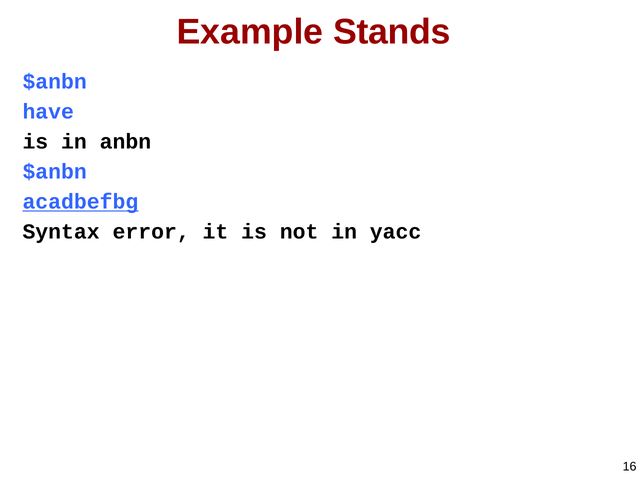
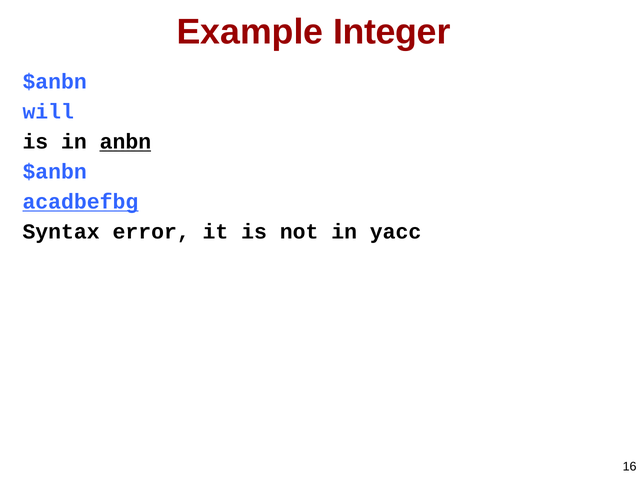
Stands: Stands -> Integer (392, 32)
have: have -> will (48, 112)
anbn underline: none -> present (125, 142)
